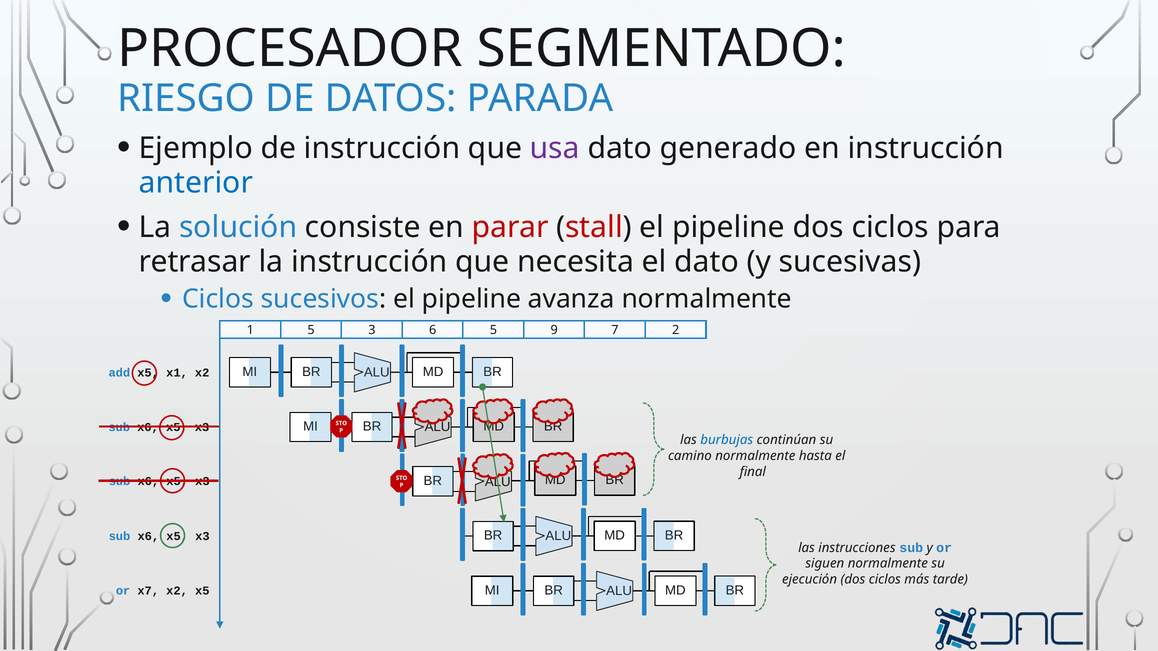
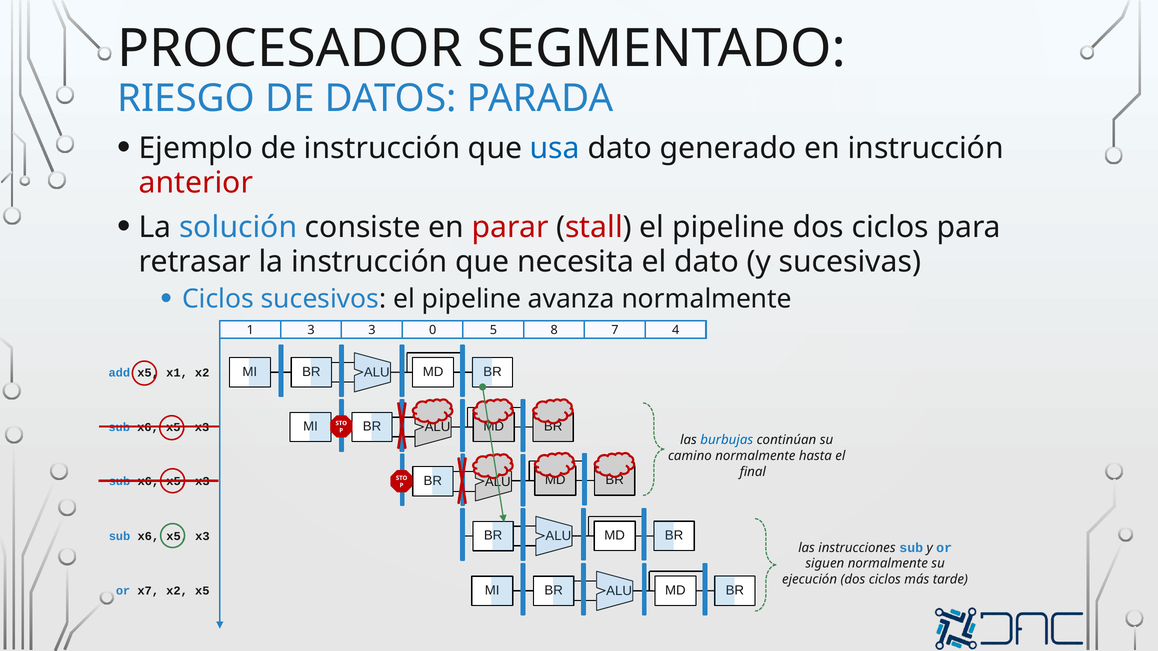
usa colour: purple -> blue (555, 148)
anterior colour: blue -> red (196, 183)
1 5: 5 -> 3 (311, 331)
6: 6 -> 0 (433, 331)
9: 9 -> 8 (554, 331)
2: 2 -> 4 (676, 331)
